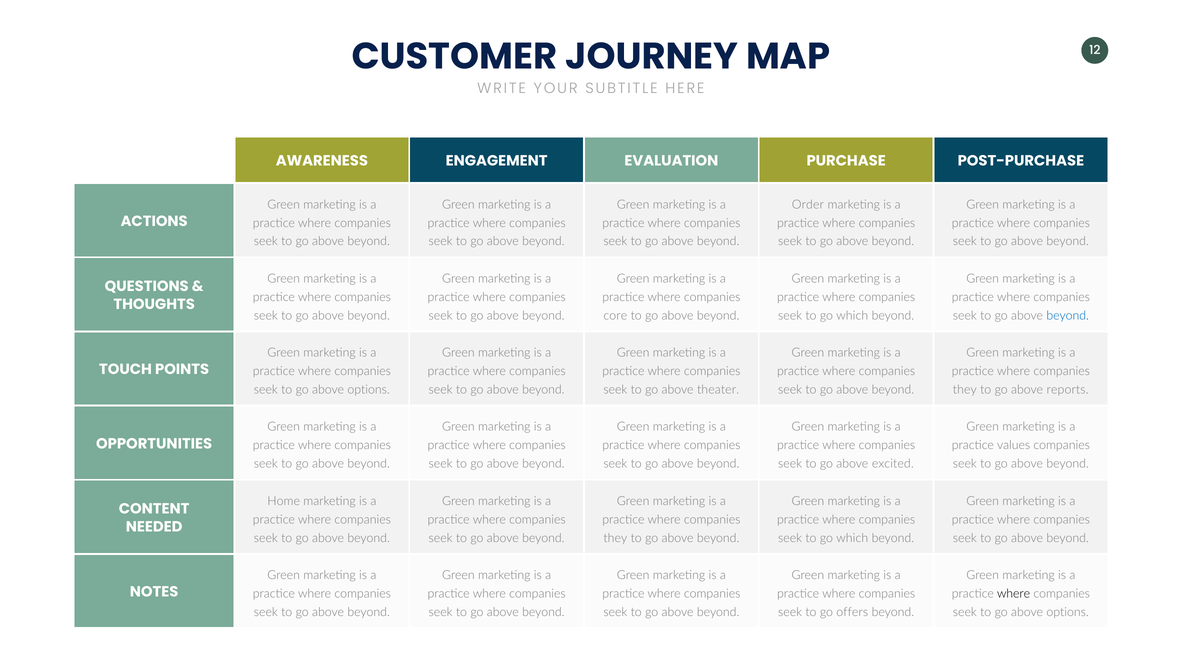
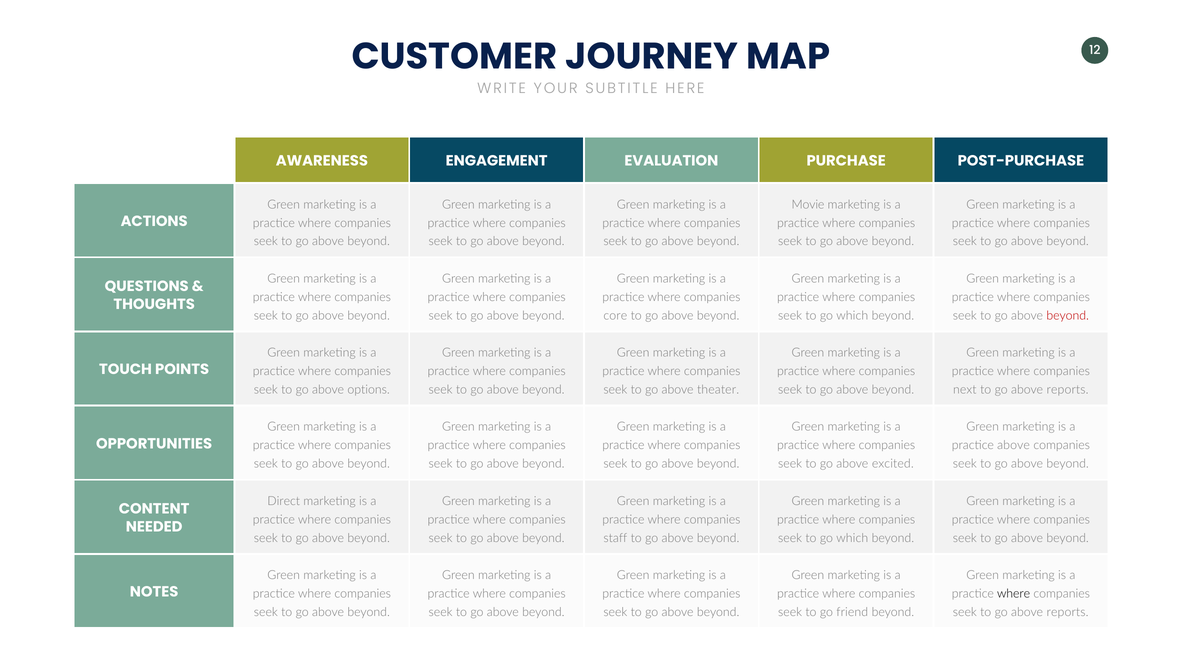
Order: Order -> Movie (808, 204)
beyond colour: blue -> red (1068, 316)
they: they -> next (965, 390)
practice values: values -> above (1013, 445)
Home: Home -> Direct (284, 501)
they: they -> staff (615, 538)
offers: offers -> friend (852, 612)
options: options -> reports (1068, 612)
